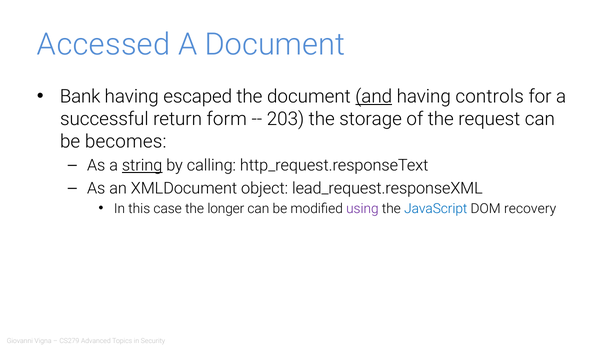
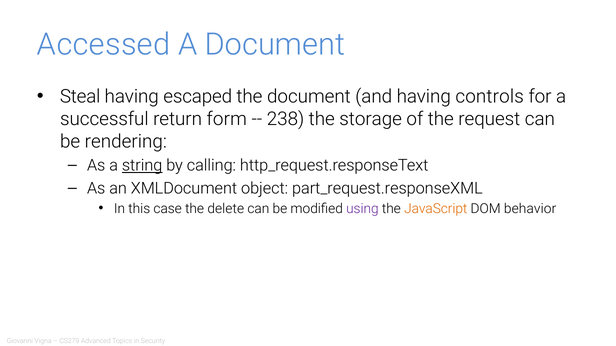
Bank: Bank -> Steal (80, 97)
and underline: present -> none (374, 97)
203: 203 -> 238 (285, 119)
becomes: becomes -> rendering (126, 142)
lead_request.responseXML: lead_request.responseXML -> part_request.responseXML (387, 189)
longer: longer -> delete (226, 209)
JavaScript colour: blue -> orange (436, 209)
recovery: recovery -> behavior (530, 209)
